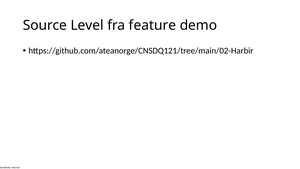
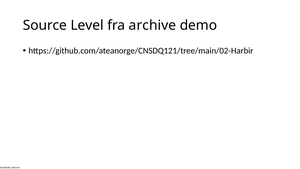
feature: feature -> archive (152, 25)
